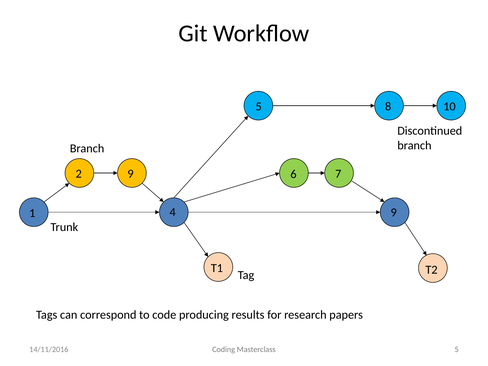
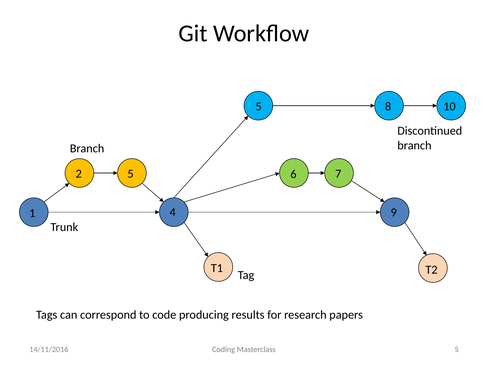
2 9: 9 -> 5 (131, 174)
